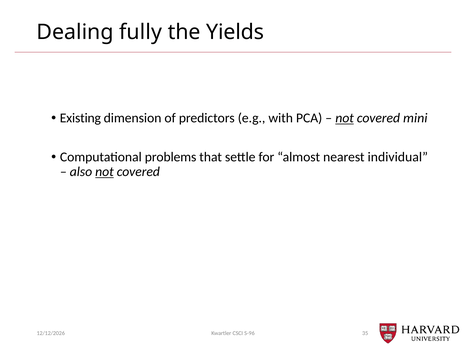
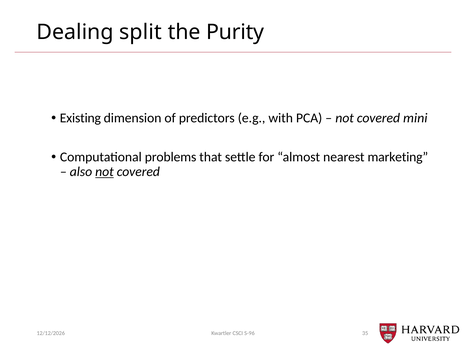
fully: fully -> split (141, 32)
Yields: Yields -> Purity (235, 32)
not underline: present -> none (345, 118)
individual: individual -> marketing (398, 157)
